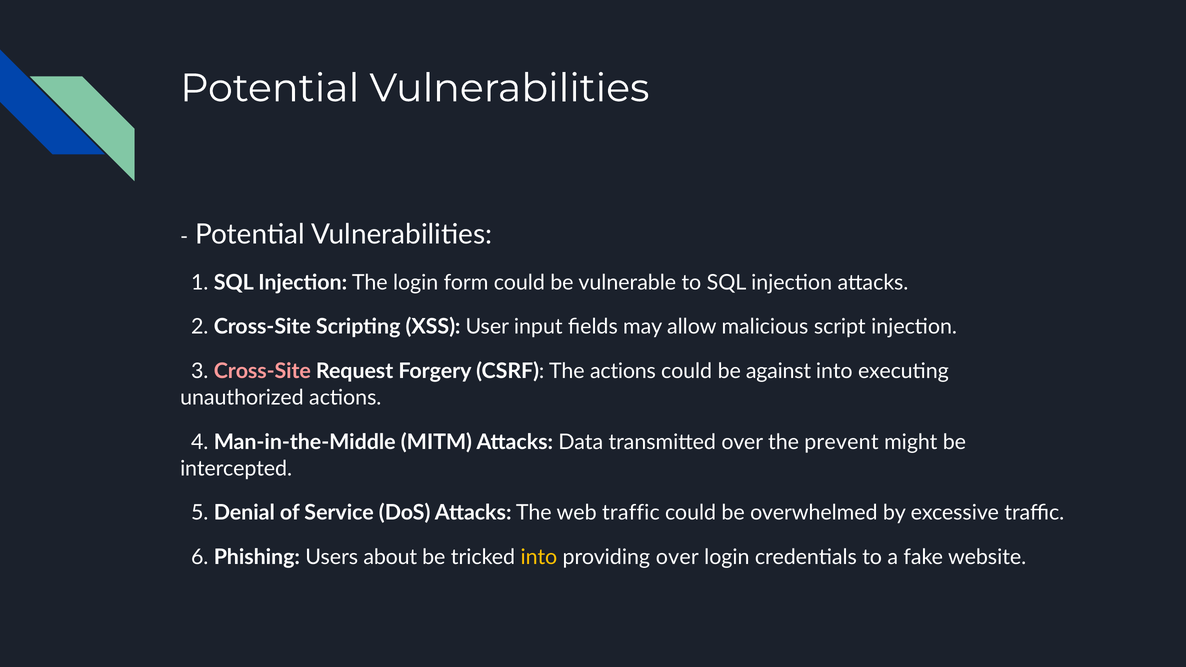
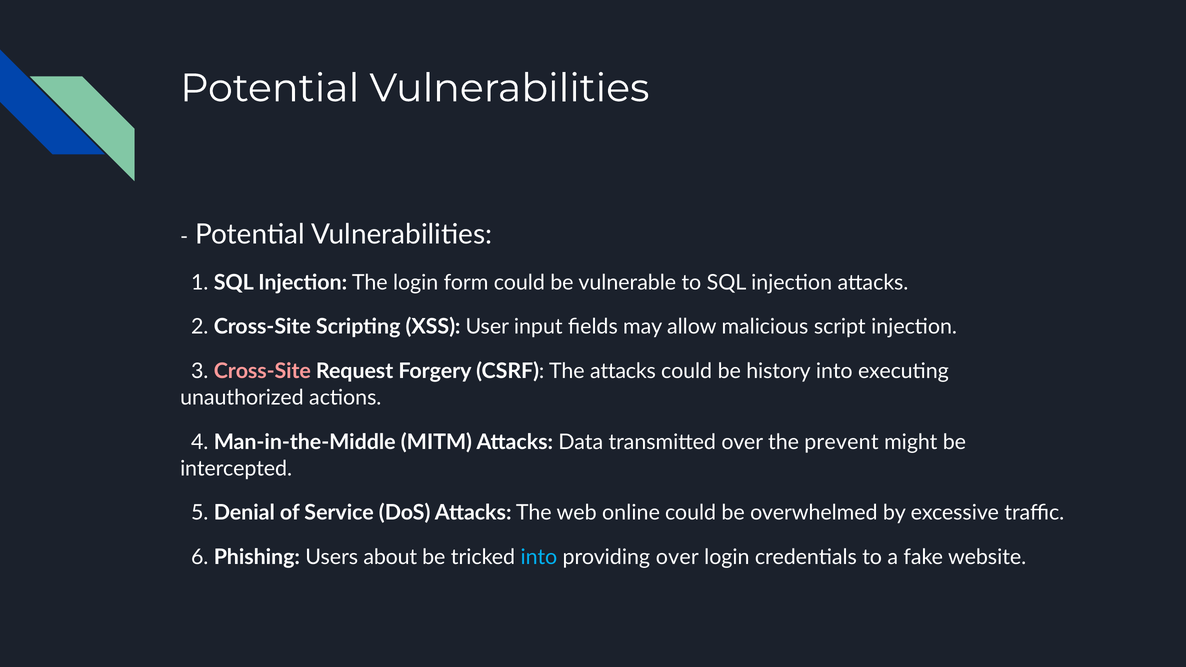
The actions: actions -> attacks (623, 371)
against: against -> history (778, 371)
web traffic: traffic -> online (631, 513)
into colour: yellow -> light blue (539, 557)
